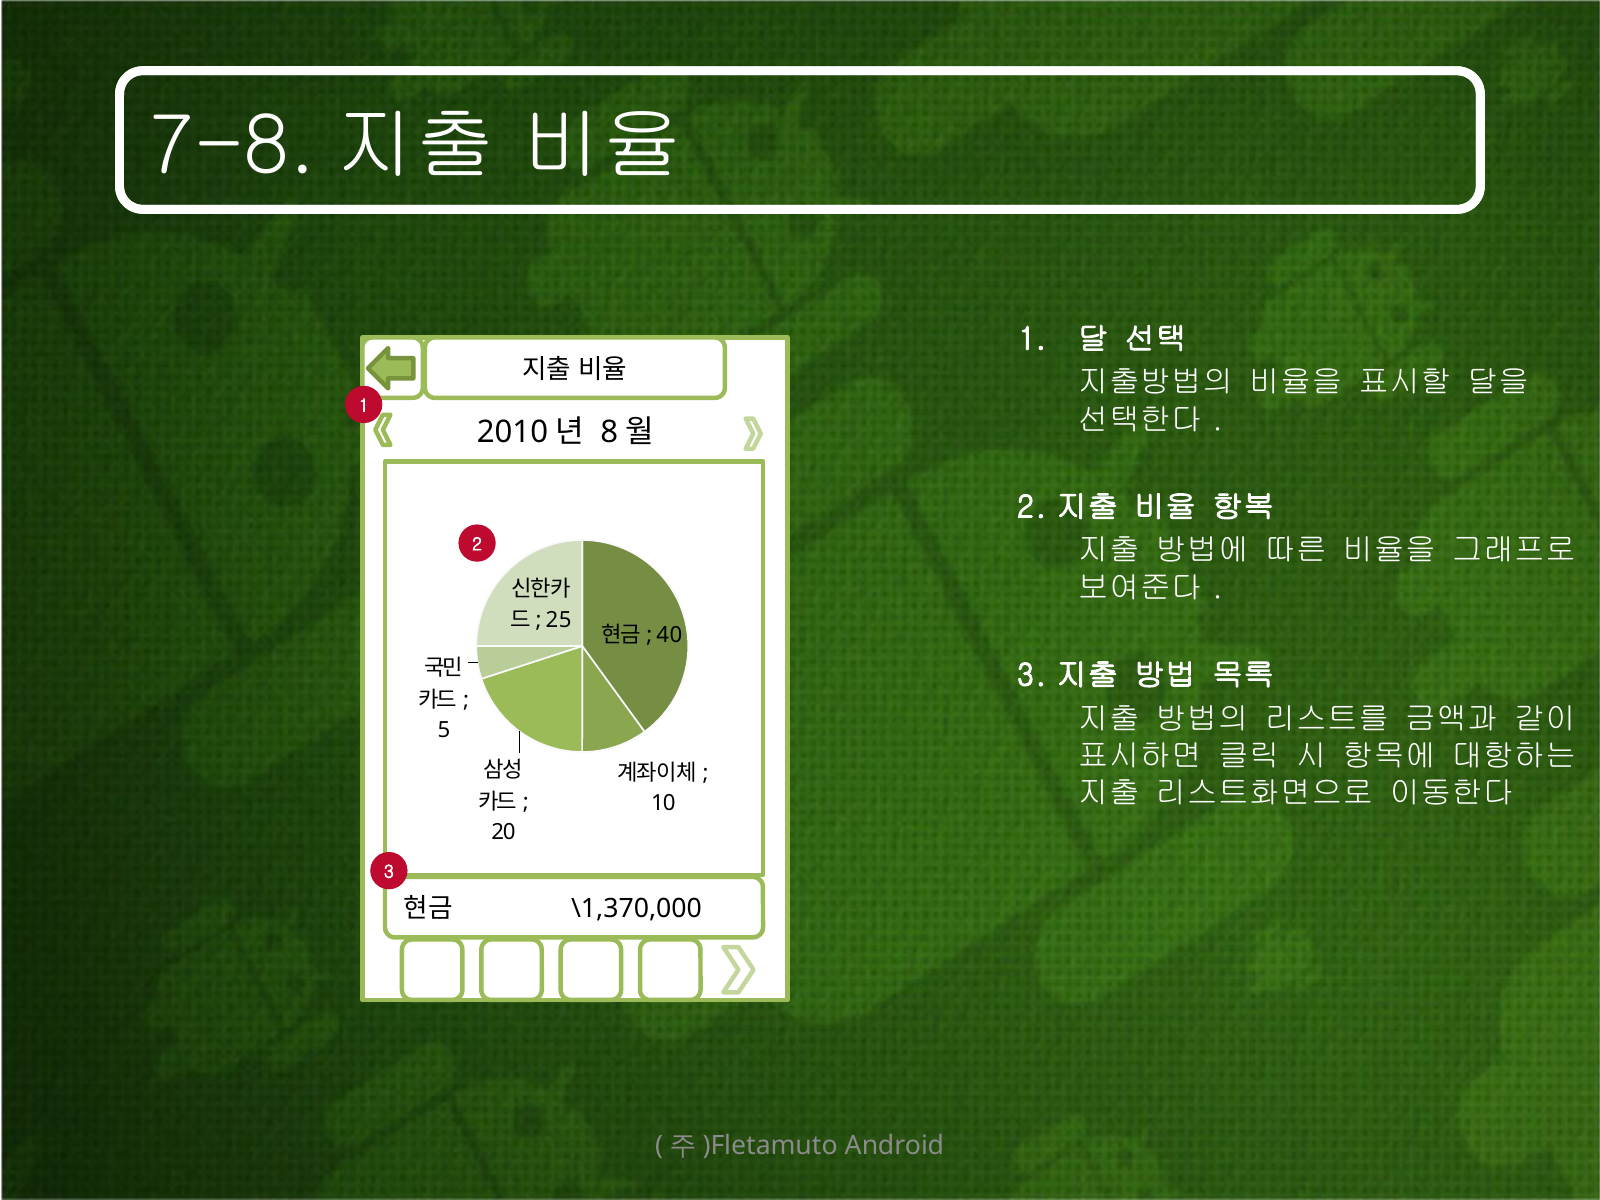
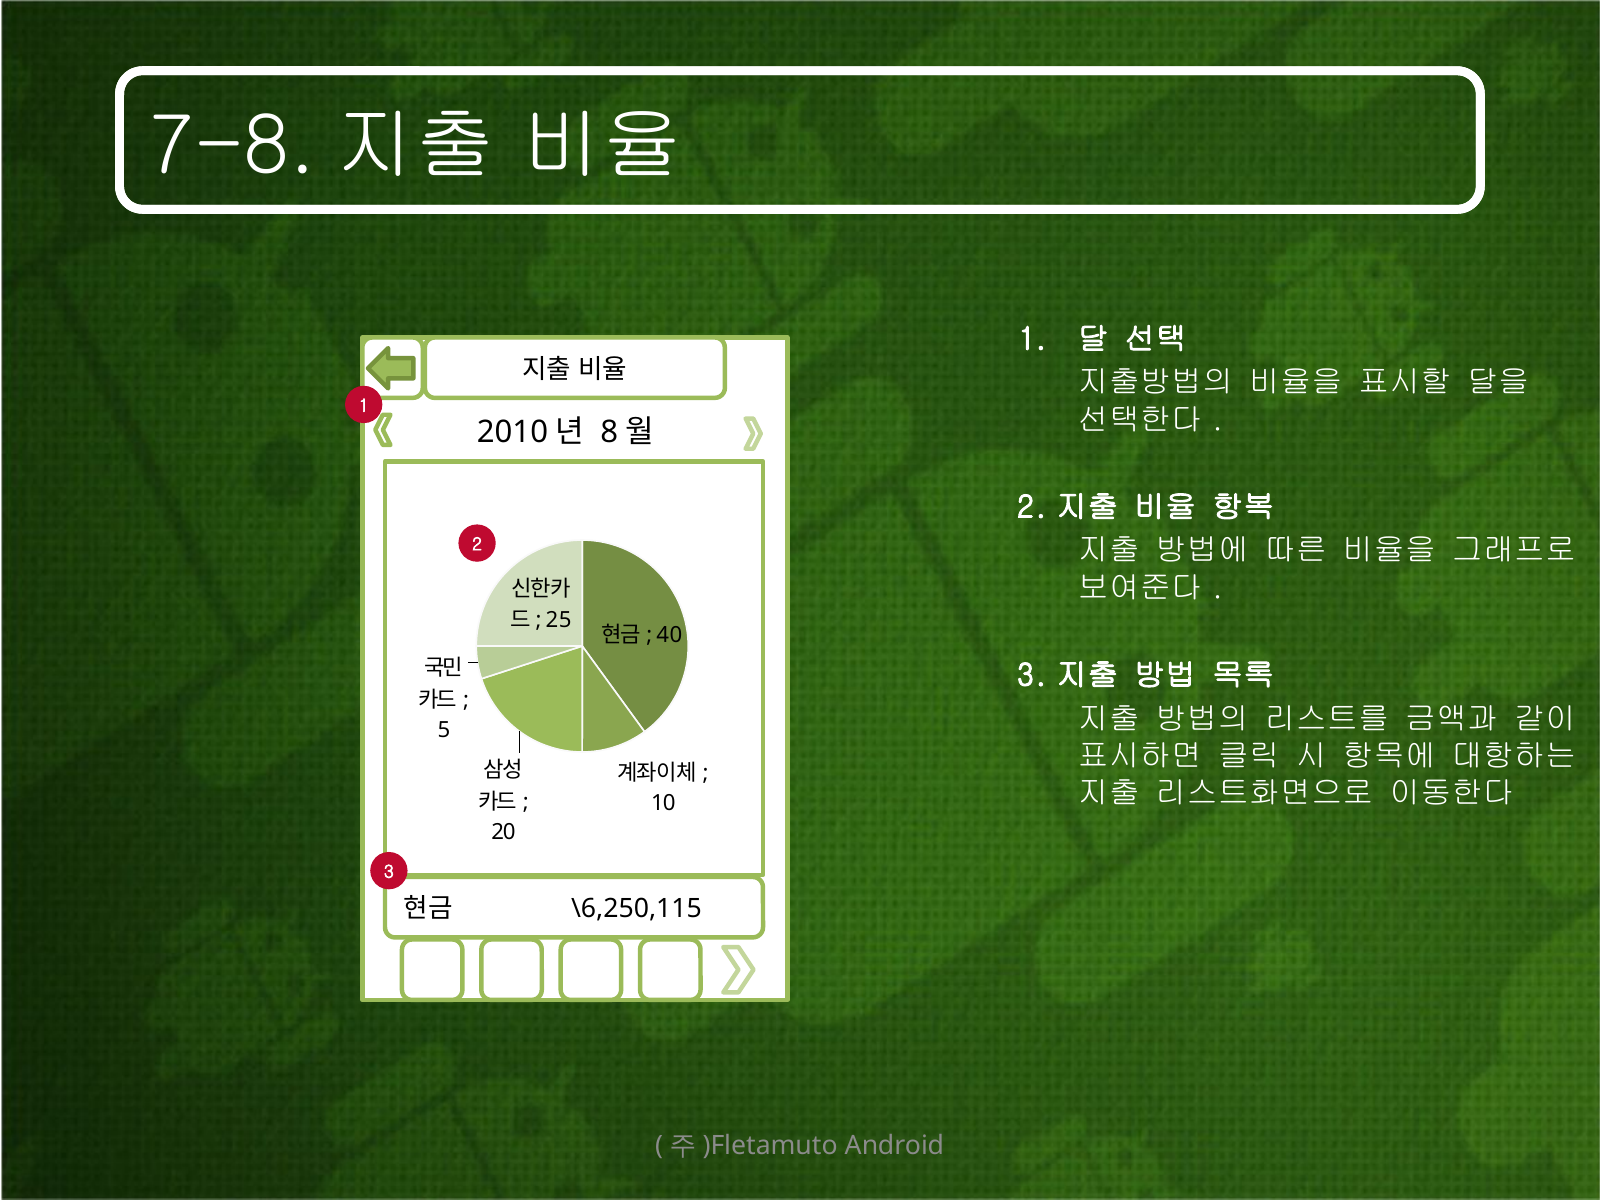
\1,370,000: \1,370,000 -> \6,250,115 (636, 909)
